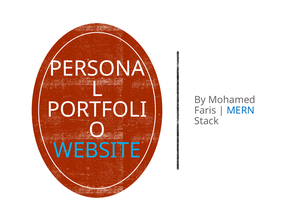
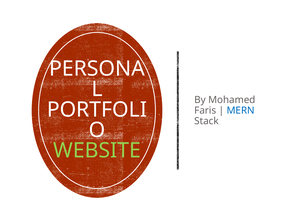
WEBSITE colour: light blue -> light green (97, 150)
